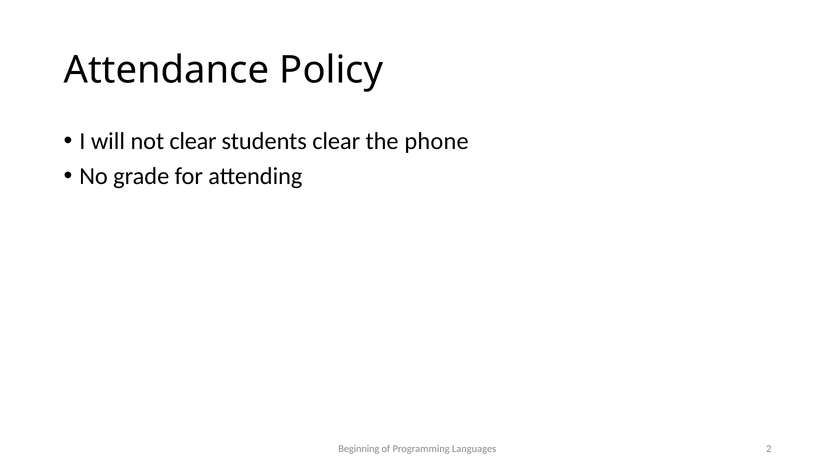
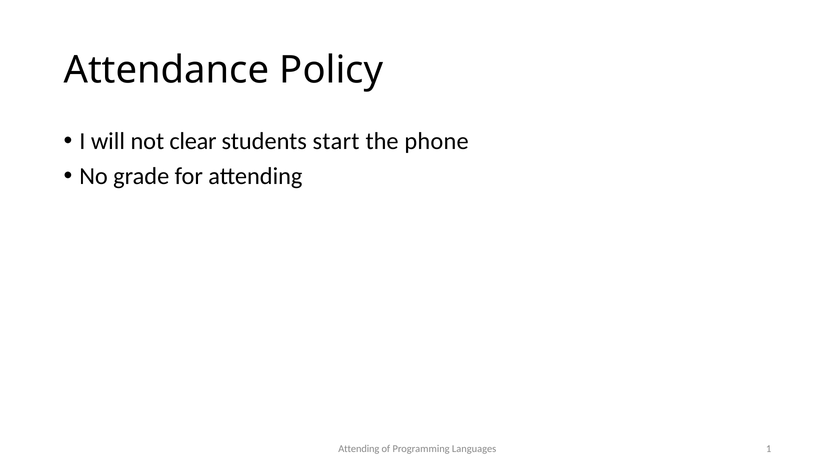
students clear: clear -> start (336, 141)
Beginning: Beginning -> Attending (359, 448)
2: 2 -> 1 (769, 448)
